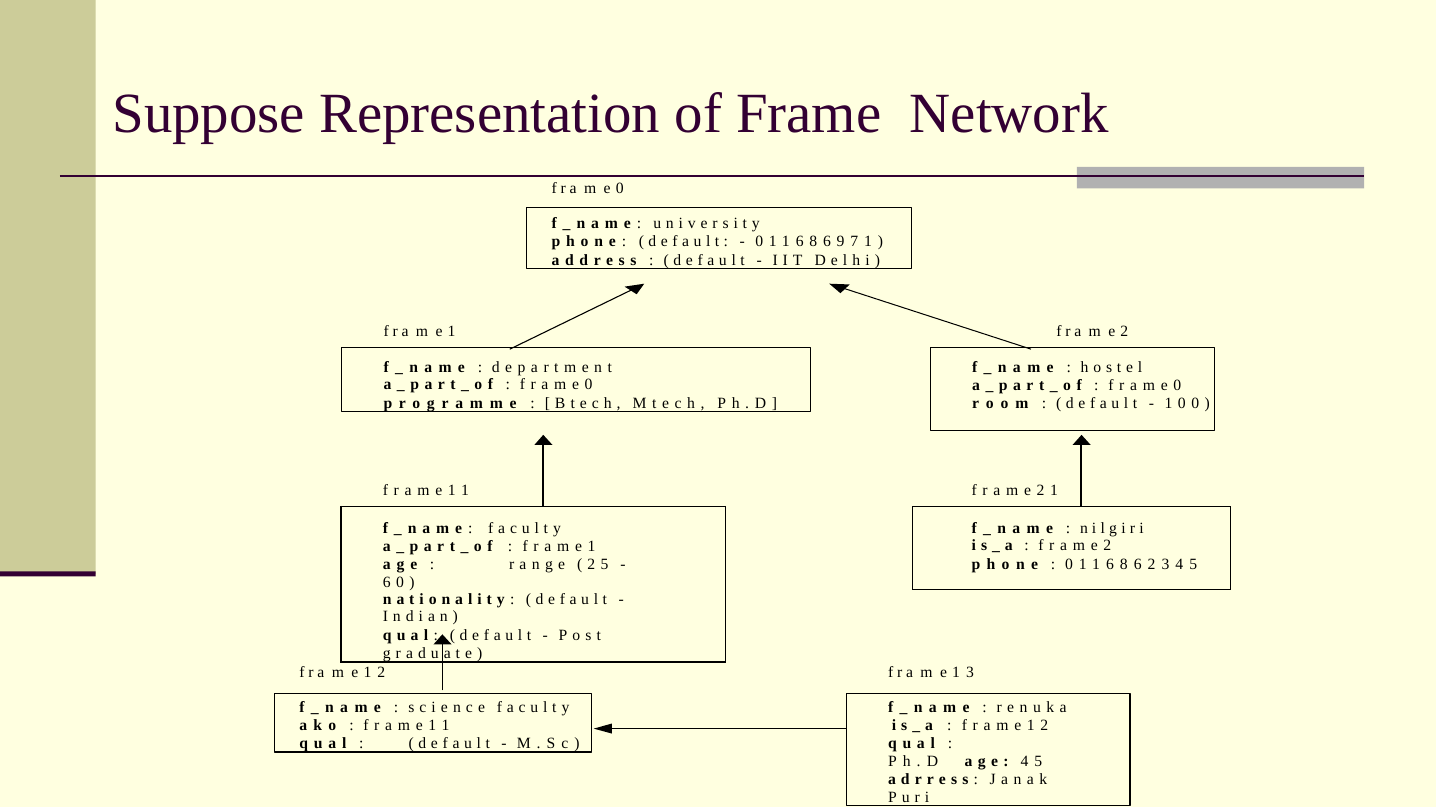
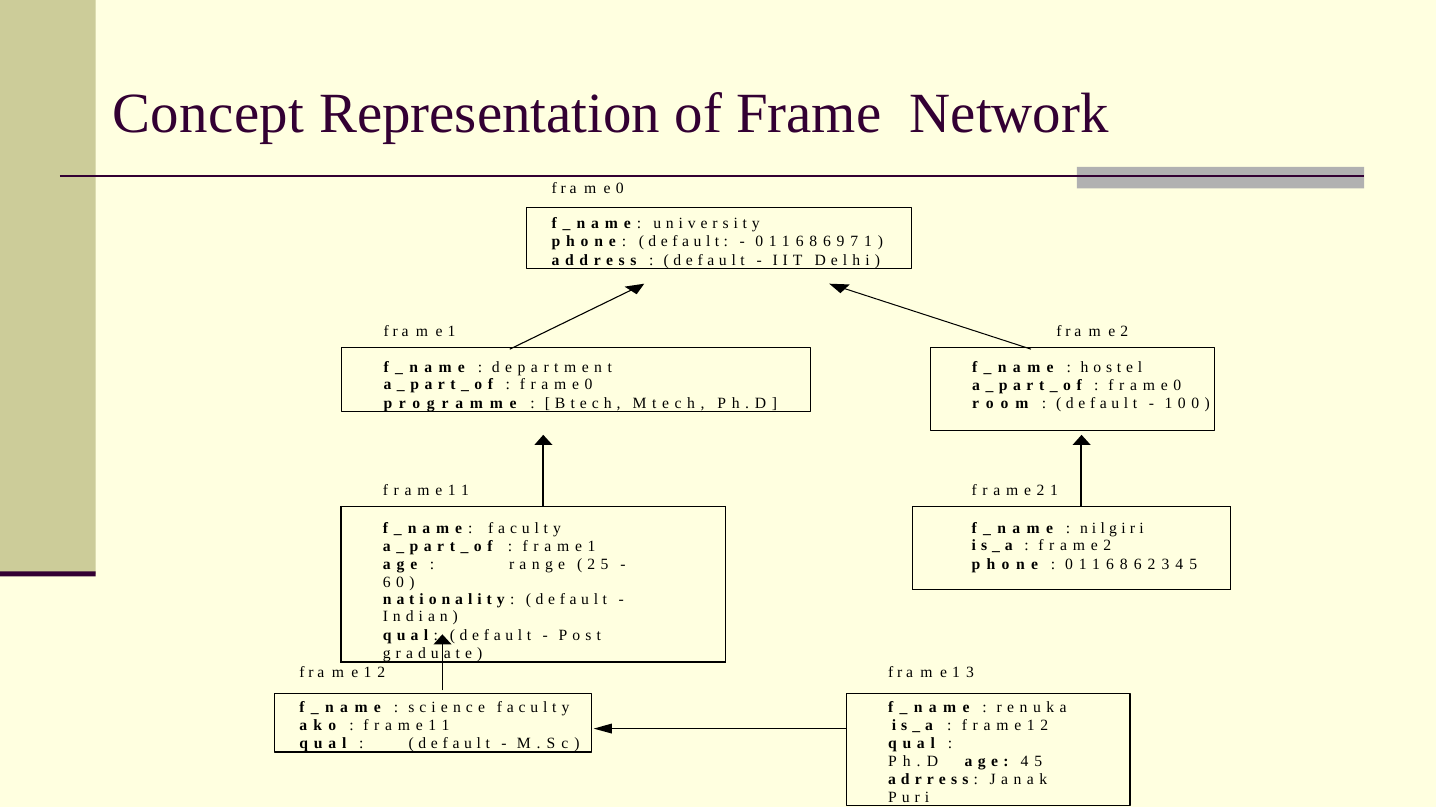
Suppose: Suppose -> Concept (208, 114)
